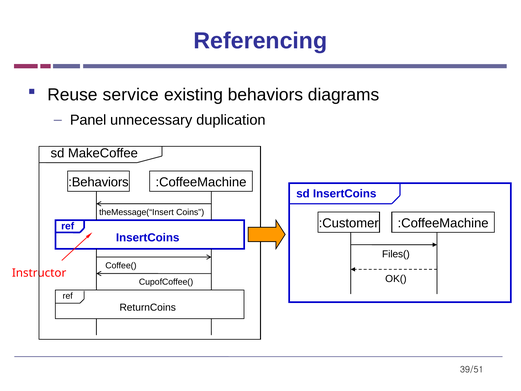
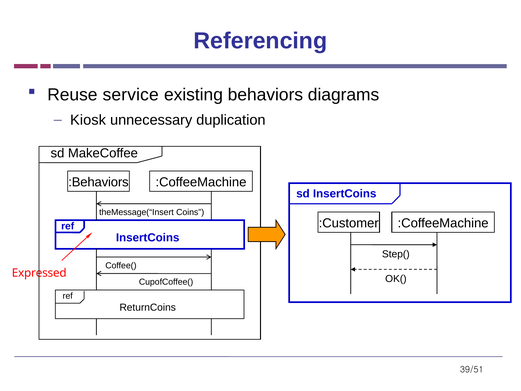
Panel: Panel -> Kiosk (88, 120)
Files(: Files( -> Step( (396, 254)
Instructor: Instructor -> Expressed (39, 273)
